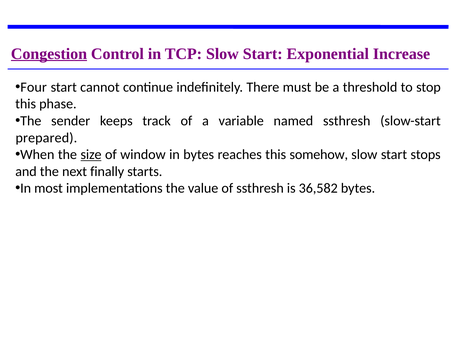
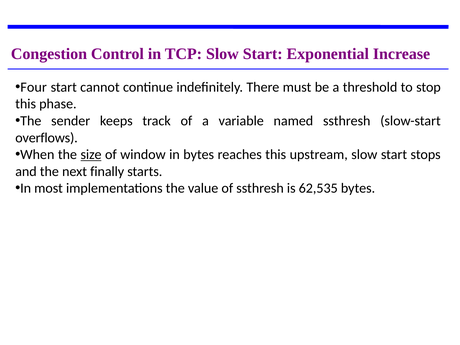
Congestion underline: present -> none (49, 54)
prepared: prepared -> overflows (47, 138)
somehow: somehow -> upstream (319, 155)
36,582: 36,582 -> 62,535 (318, 188)
